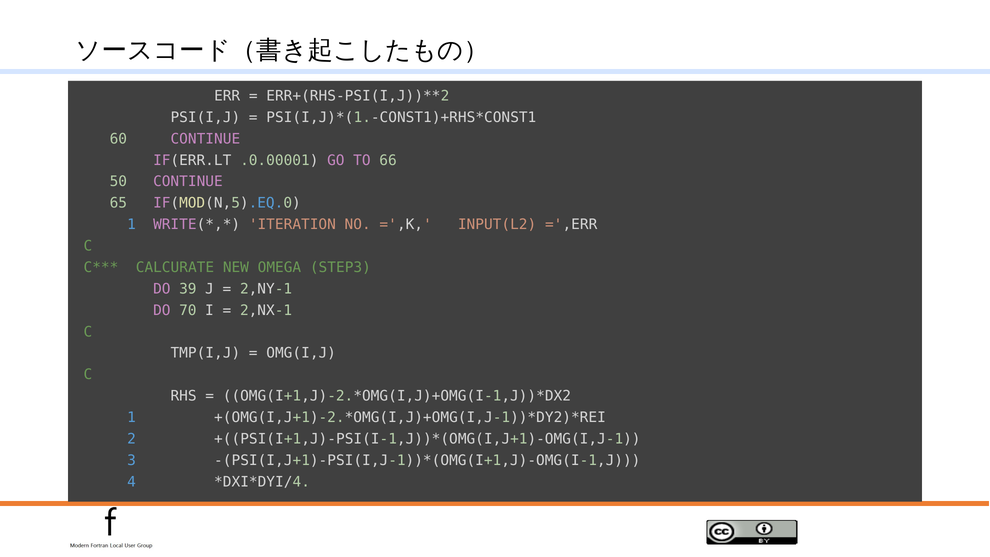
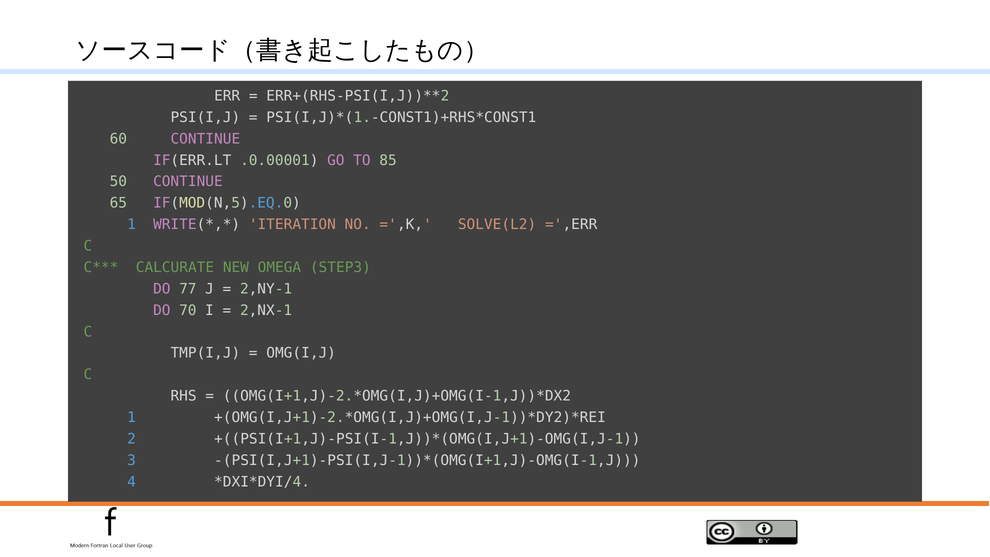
66: 66 -> 85 (388, 160)
INPUT(L2: INPUT(L2 -> SOLVE(L2 (497, 225)
39: 39 -> 77 (188, 289)
